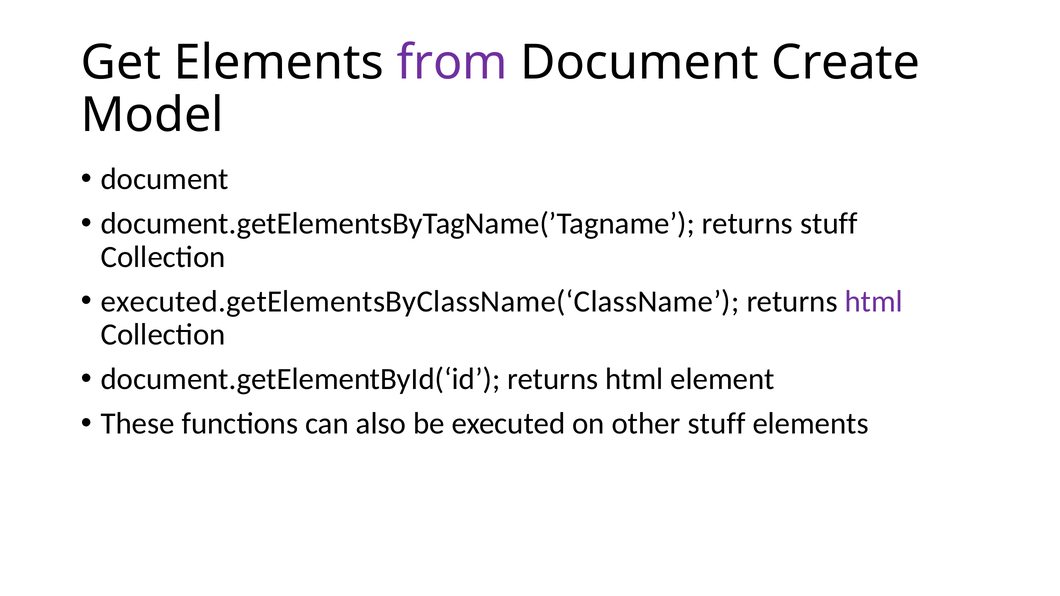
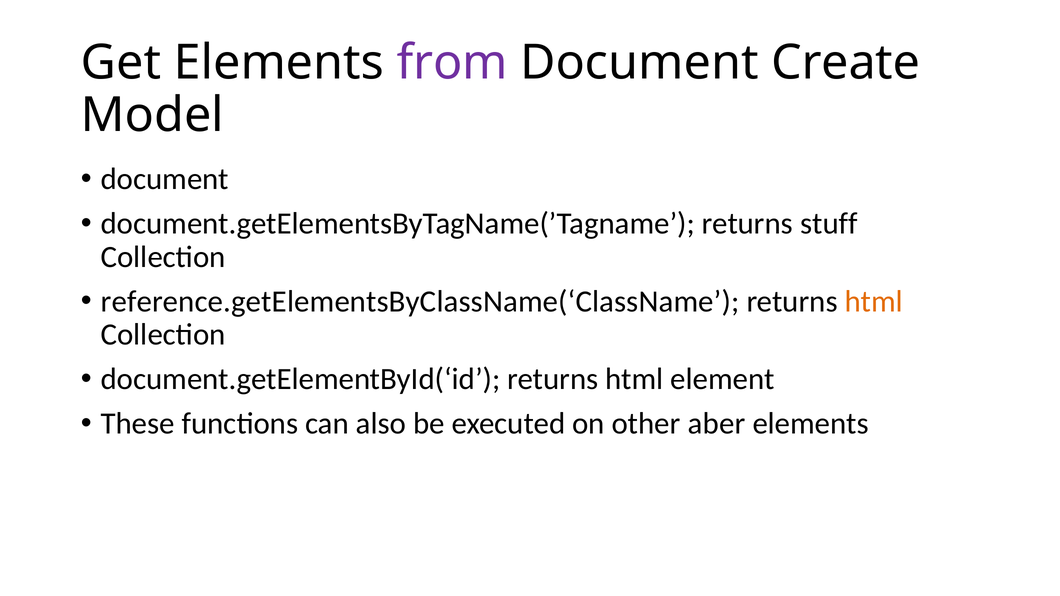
executed.getElementsByClassName(‘ClassName: executed.getElementsByClassName(‘ClassName -> reference.getElementsByClassName(‘ClassName (420, 302)
html colour: purple -> orange (874, 302)
other stuff: stuff -> aber (716, 424)
